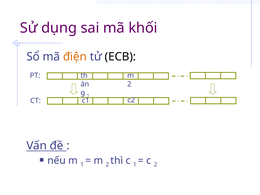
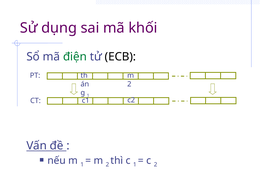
điện colour: orange -> green (75, 57)
